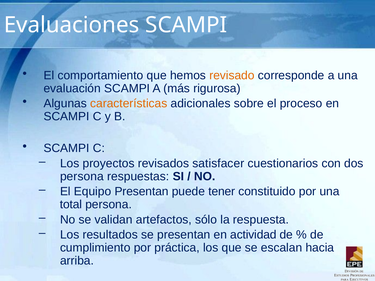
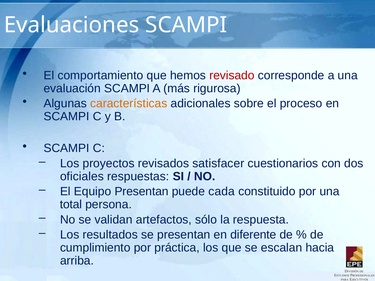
revisado colour: orange -> red (232, 76)
persona: persona -> oficiales (82, 176)
tener: tener -> cada (222, 192)
actividad: actividad -> diferente (253, 235)
